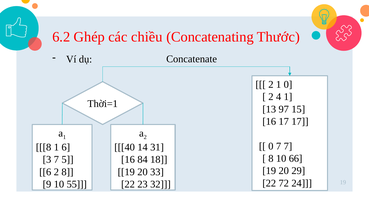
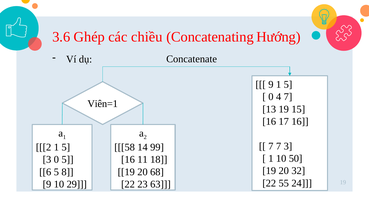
6.2: 6.2 -> 3.6 (61, 37)
Thước: Thước -> Hướng (278, 37)
2: 2 -> 9 (271, 84)
0: 0 -> 5 (288, 84)
2: 2 -> 0 (271, 97)
4 1: 1 -> 7 (288, 97)
Thời=1: Thời=1 -> Viên=1 (103, 104)
13 97: 97 -> 19 (284, 109)
17 17: 17 -> 16 (300, 121)
0: 0 -> 7 (271, 146)
7 7: 7 -> 3 (288, 146)
8: 8 -> 2 (44, 147)
6: 6 -> 5 (66, 147)
40: 40 -> 58 (125, 147)
31: 31 -> 99 (157, 147)
8: 8 -> 1 (271, 158)
66: 66 -> 50 (296, 158)
3 7: 7 -> 0 (56, 159)
84: 84 -> 11 (143, 159)
29: 29 -> 32 (298, 170)
6 2: 2 -> 5 (56, 172)
33: 33 -> 68 (157, 172)
72: 72 -> 55 (284, 183)
55: 55 -> 29 (77, 184)
32: 32 -> 63 (160, 184)
